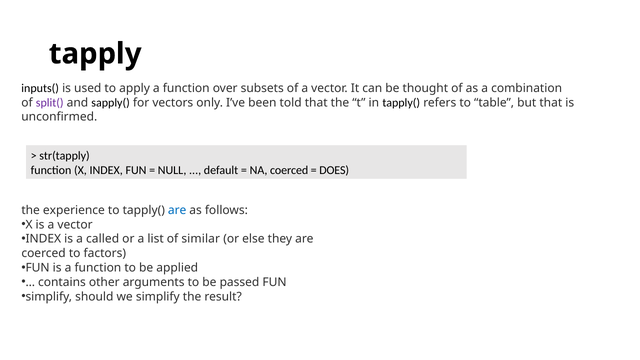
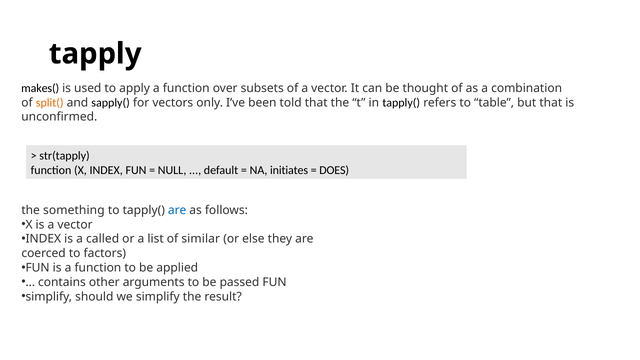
inputs(: inputs( -> makes( (40, 88)
split( colour: purple -> orange (50, 103)
NA coerced: coerced -> initiates (289, 170)
experience: experience -> something (74, 210)
